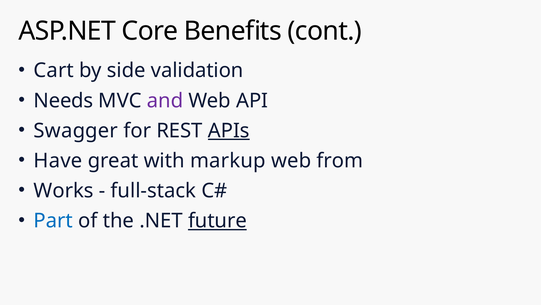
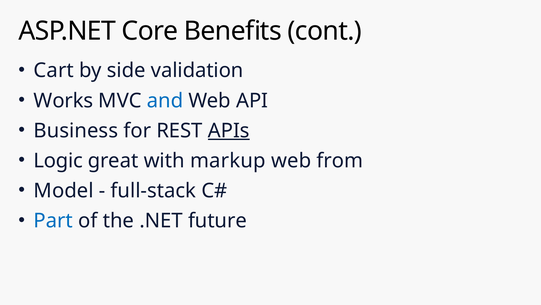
Needs: Needs -> Works (63, 100)
and colour: purple -> blue (165, 100)
Swagger: Swagger -> Business (76, 130)
Have: Have -> Logic (58, 160)
Works: Works -> Model (64, 190)
future underline: present -> none (217, 220)
